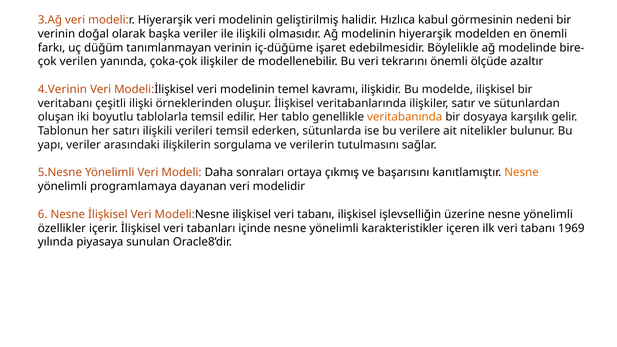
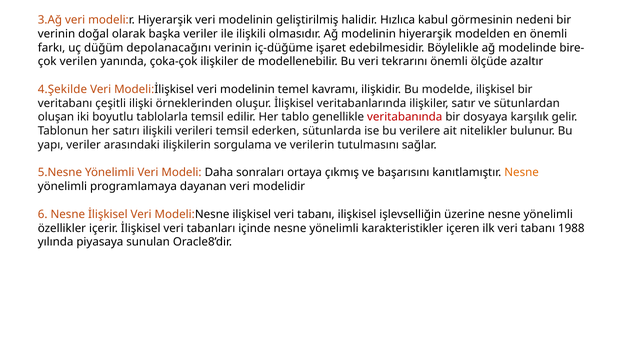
tanımlanmayan: tanımlanmayan -> depolanacağını (169, 48)
4.Verinin: 4.Verinin -> 4.Şekilde (62, 89)
veritabanında colour: orange -> red (405, 117)
1969: 1969 -> 1988 (571, 228)
